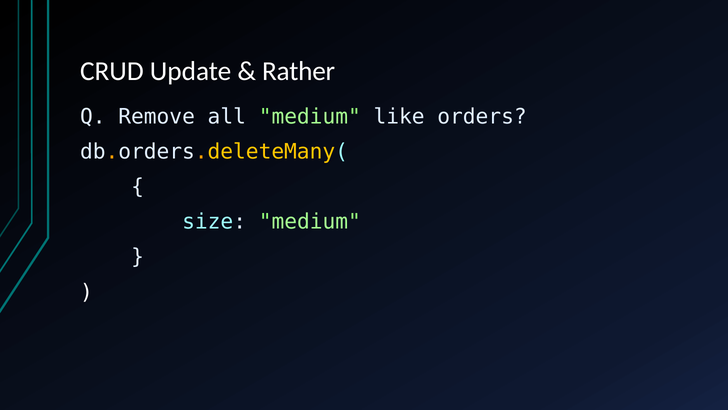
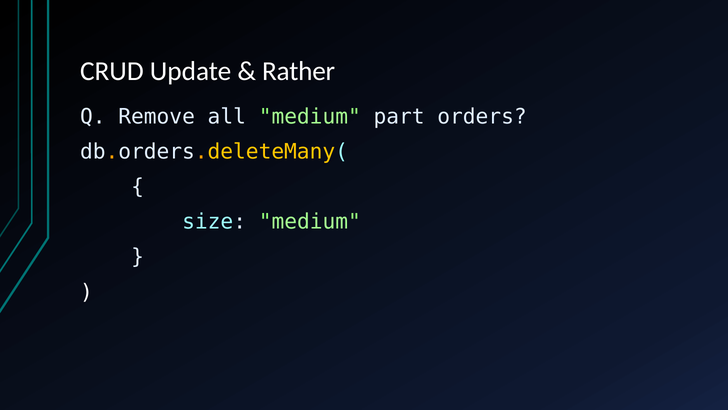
like: like -> part (399, 117)
